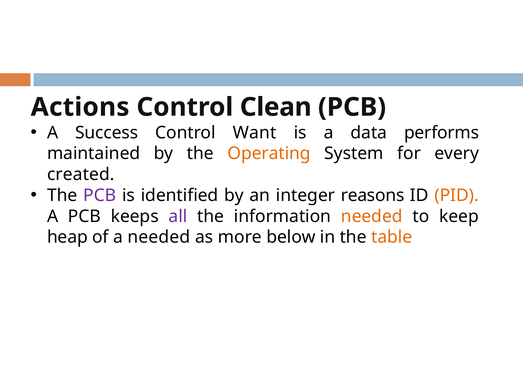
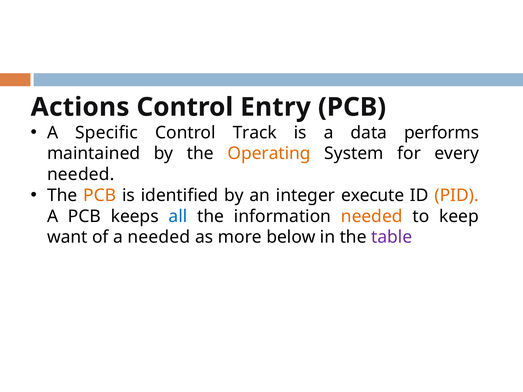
Clean: Clean -> Entry (275, 107)
Success: Success -> Specific (107, 133)
Want: Want -> Track (255, 133)
created: created -> needed (81, 175)
PCB colour: purple -> orange (100, 195)
reasons: reasons -> execute (373, 195)
all colour: purple -> blue (178, 216)
heap: heap -> want (67, 237)
table colour: orange -> purple (392, 237)
